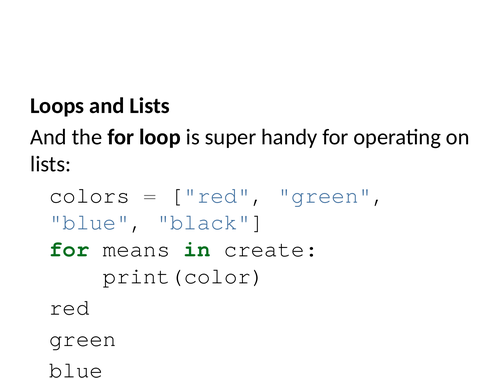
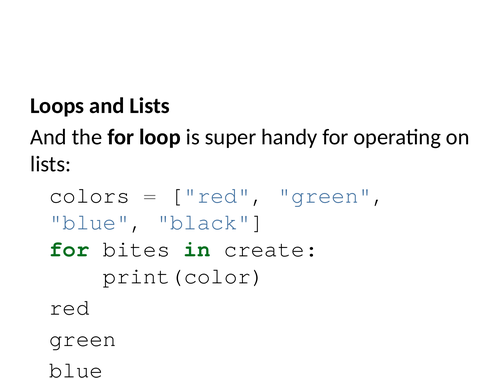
means: means -> bites (137, 249)
